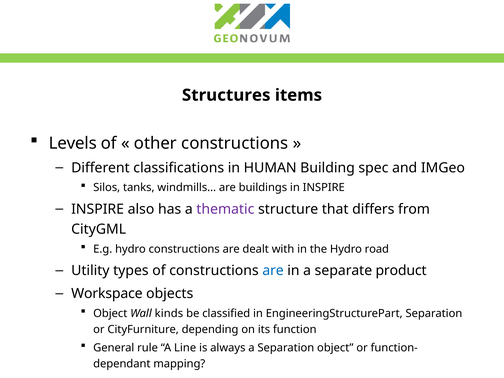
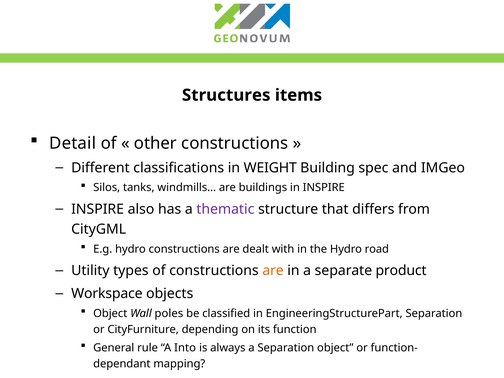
Levels: Levels -> Detail (73, 143)
HUMAN: HUMAN -> WEIGHT (270, 168)
are colour: blue -> orange (273, 271)
kinds: kinds -> poles (169, 313)
Line: Line -> Into (185, 348)
